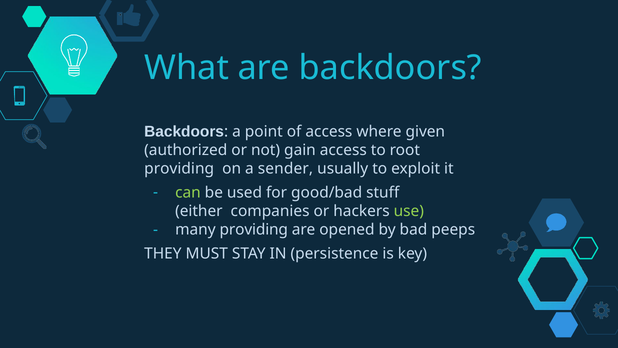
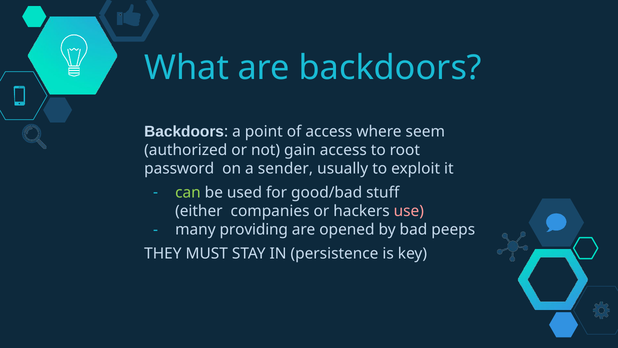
given: given -> seem (425, 132)
providing: providing -> password (179, 169)
use colour: light green -> pink (409, 211)
